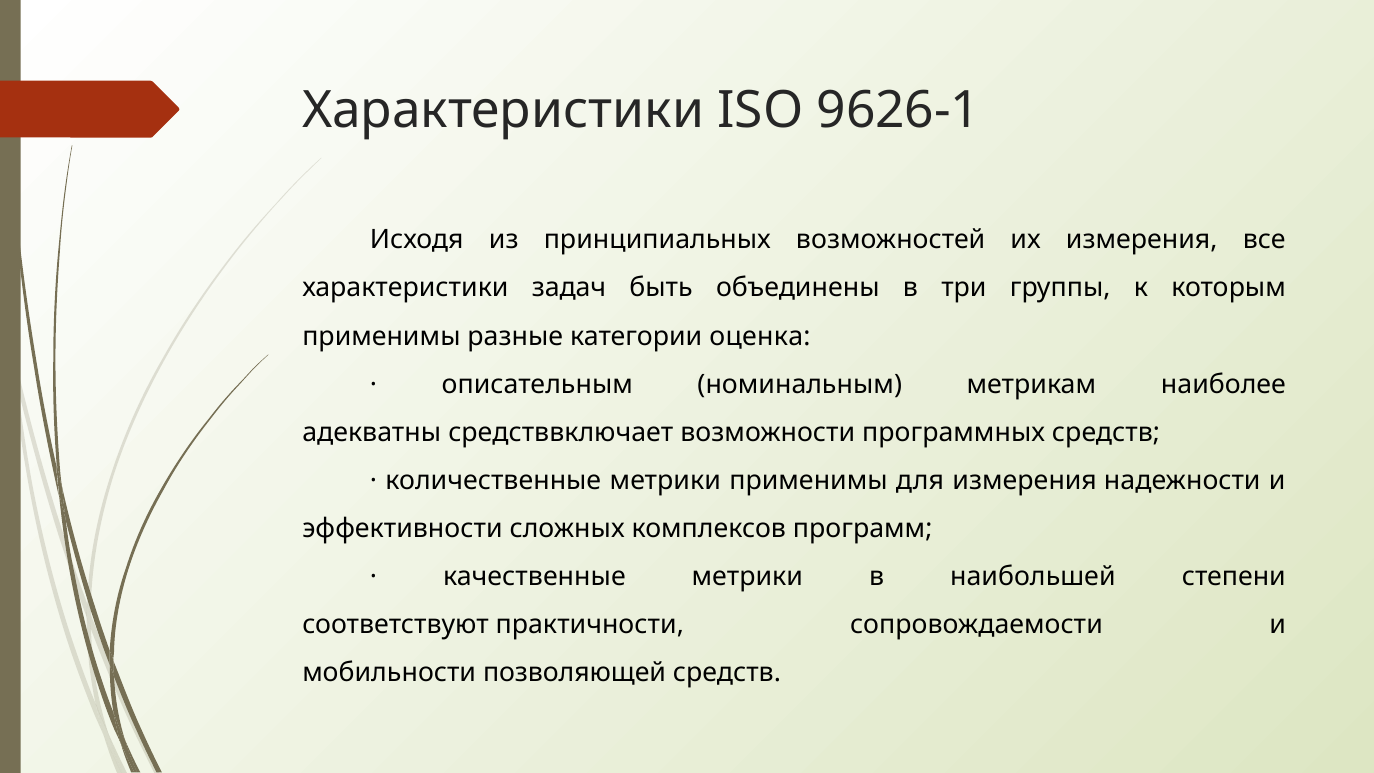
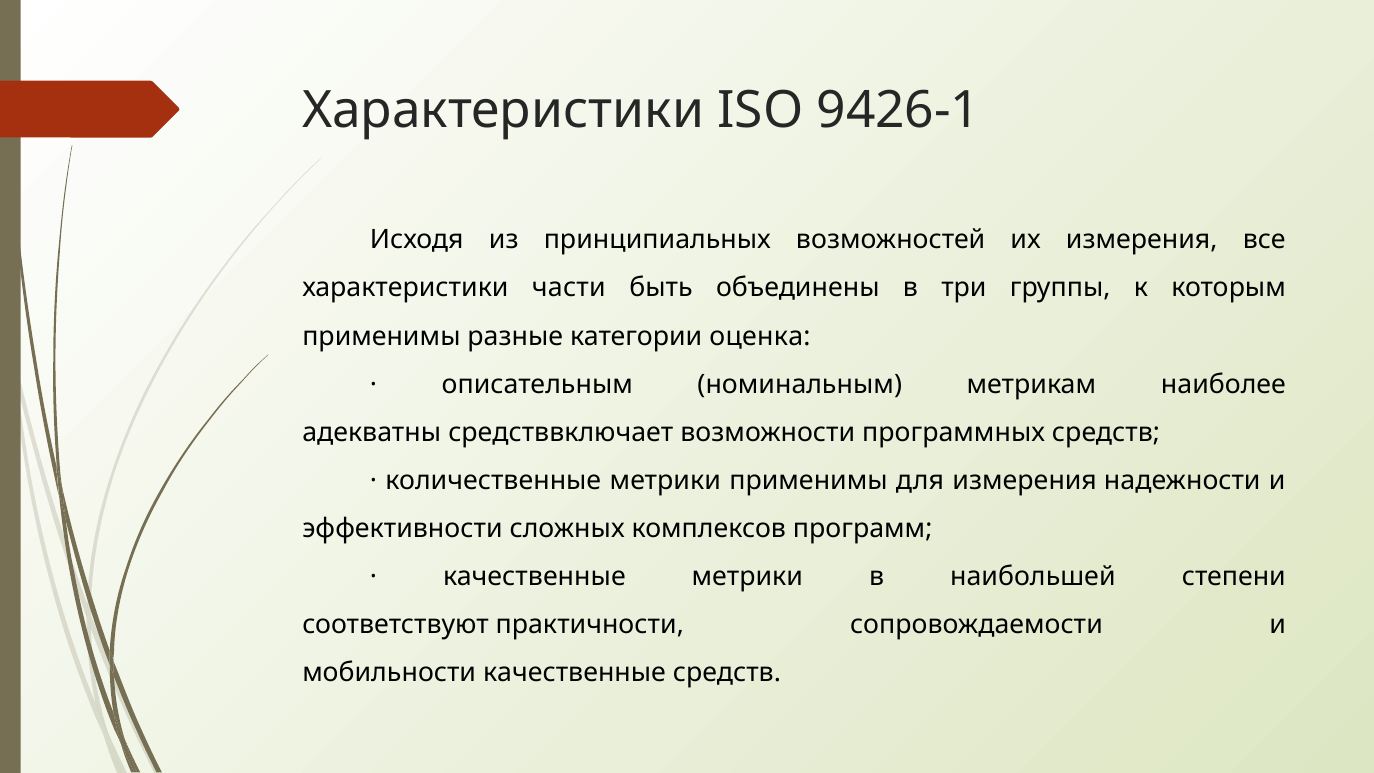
9626-1: 9626-1 -> 9426-1 (899, 110)
задач: задач -> части (569, 288)
мобильности позволяющей: позволяющей -> качественные (574, 673)
